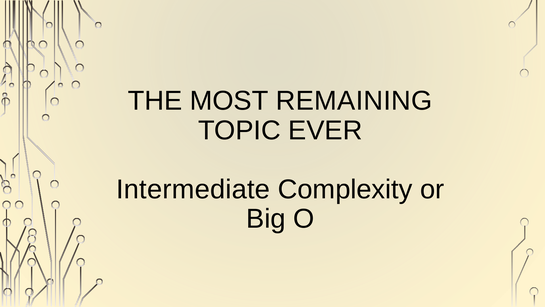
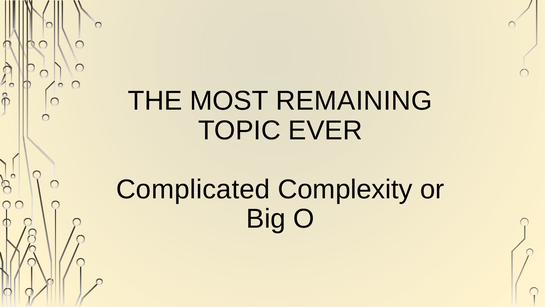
Intermediate: Intermediate -> Complicated (193, 189)
